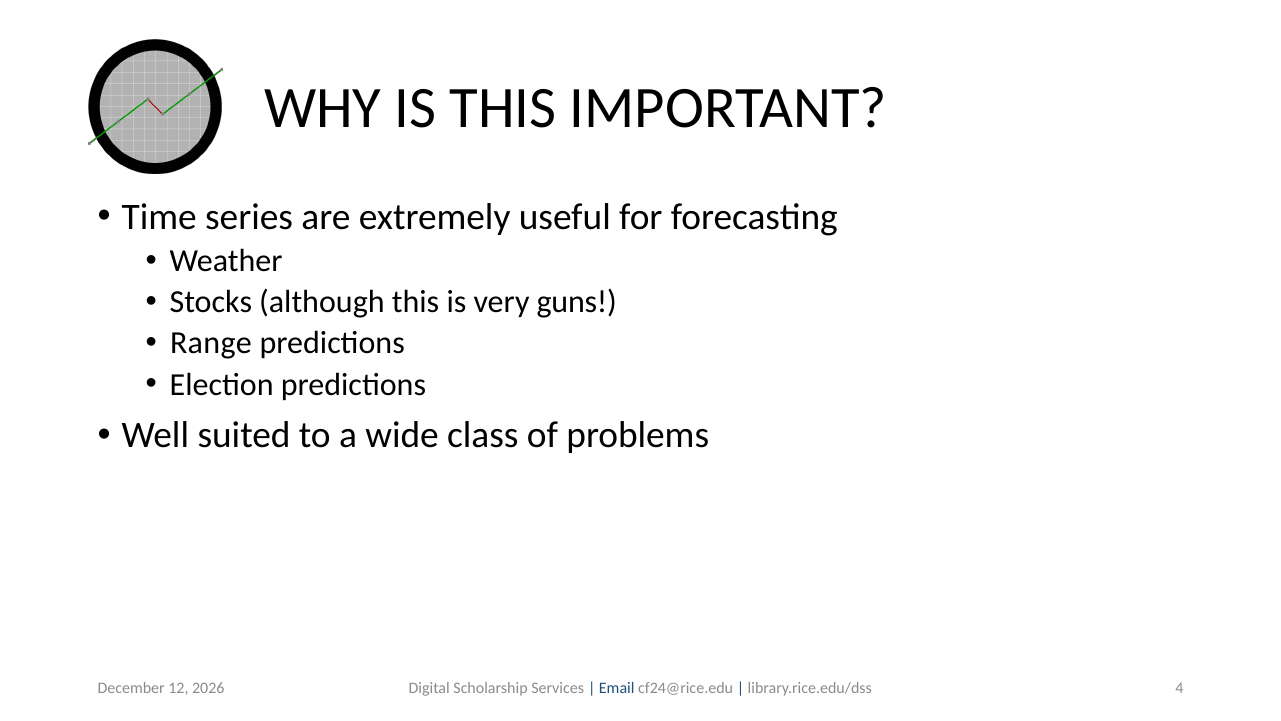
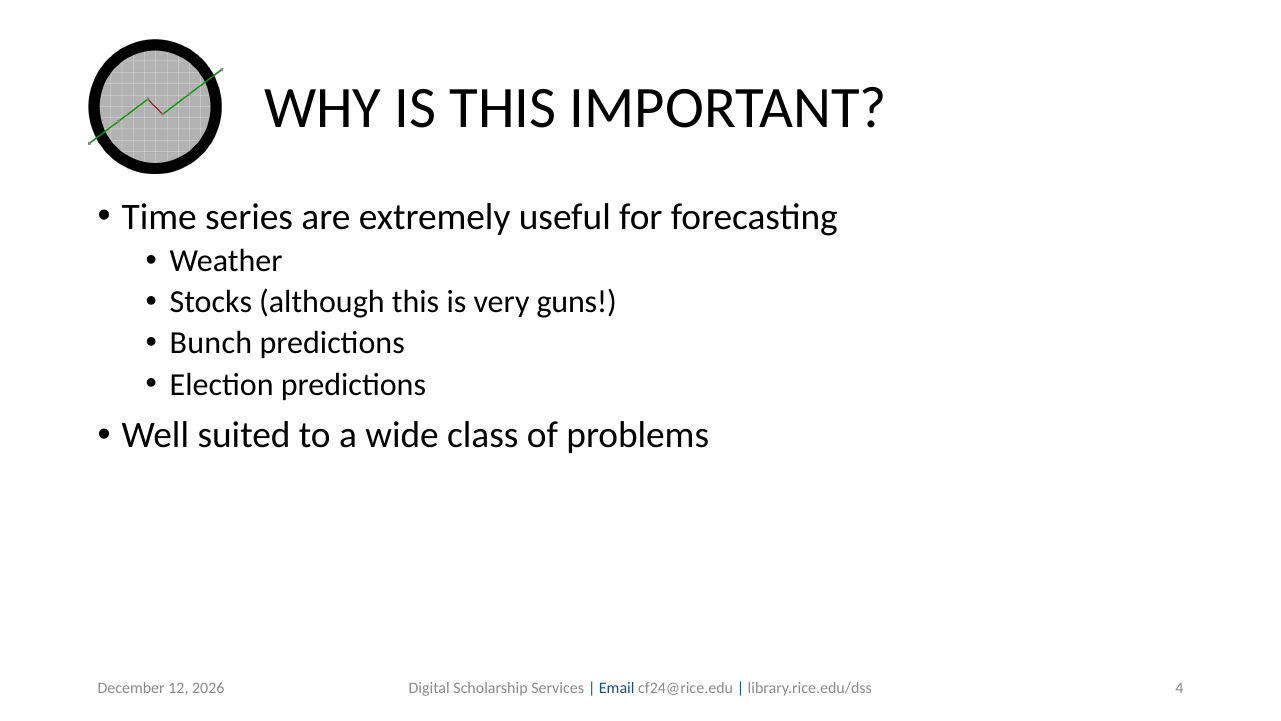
Range: Range -> Bunch (211, 343)
